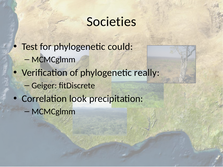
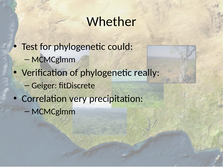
Societies: Societies -> Whether (111, 22)
look: look -> very (78, 99)
